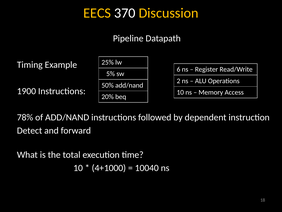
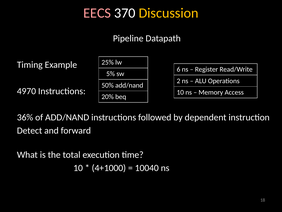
EECS colour: yellow -> pink (97, 13)
1900: 1900 -> 4970 (26, 91)
78%: 78% -> 36% (25, 117)
